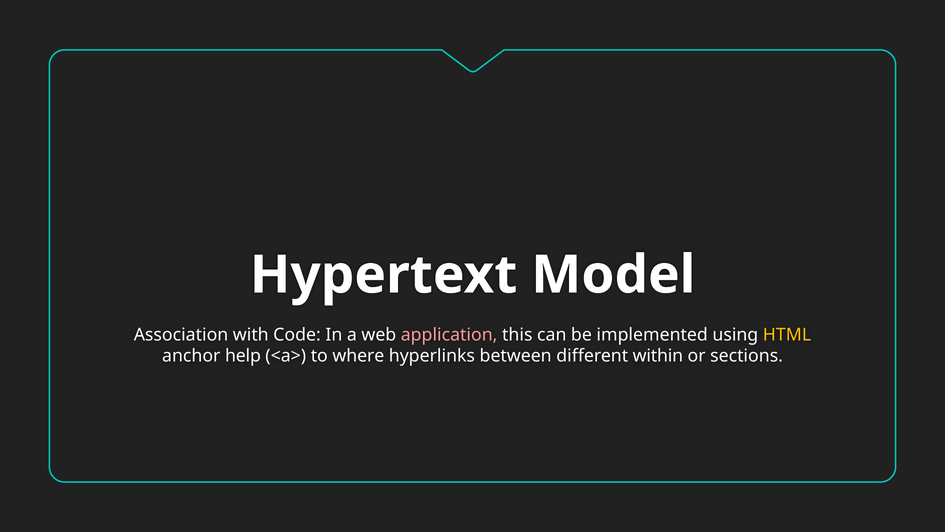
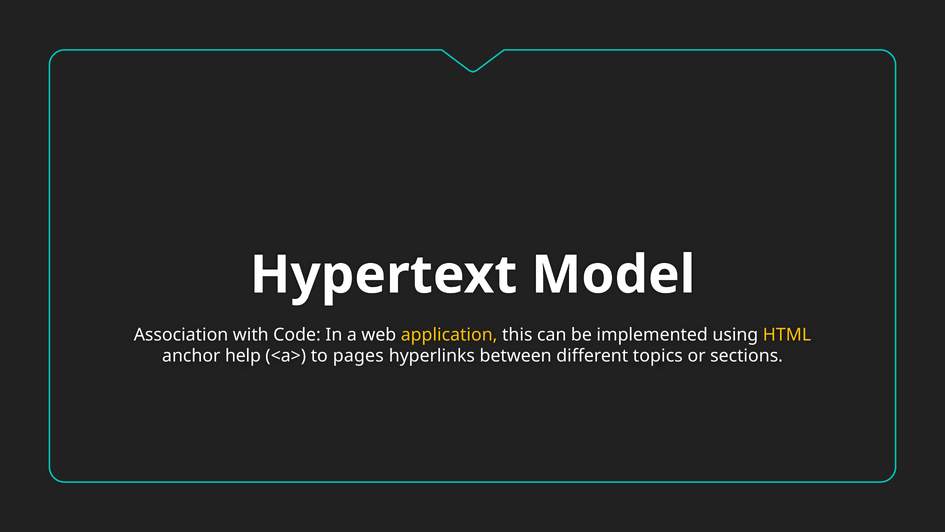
application colour: pink -> yellow (449, 334)
where: where -> pages (358, 356)
within: within -> topics (658, 356)
